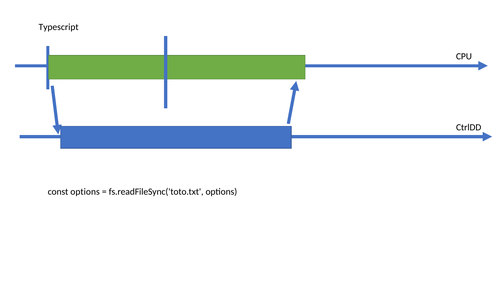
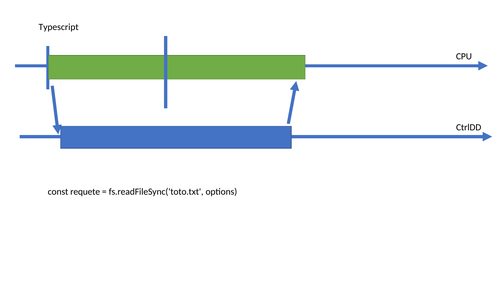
const options: options -> requete (85, 192)
